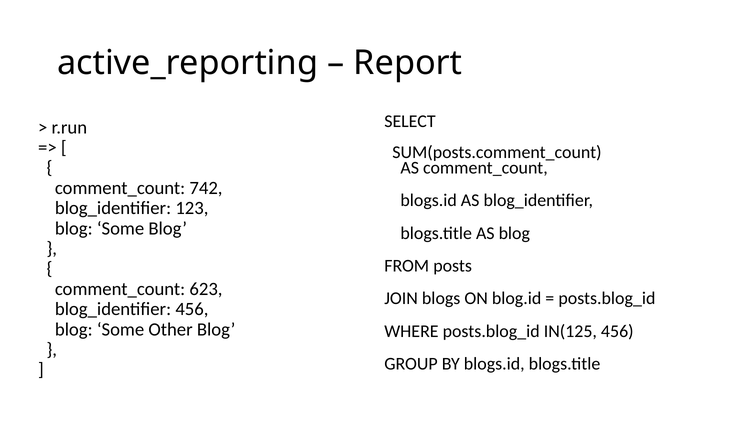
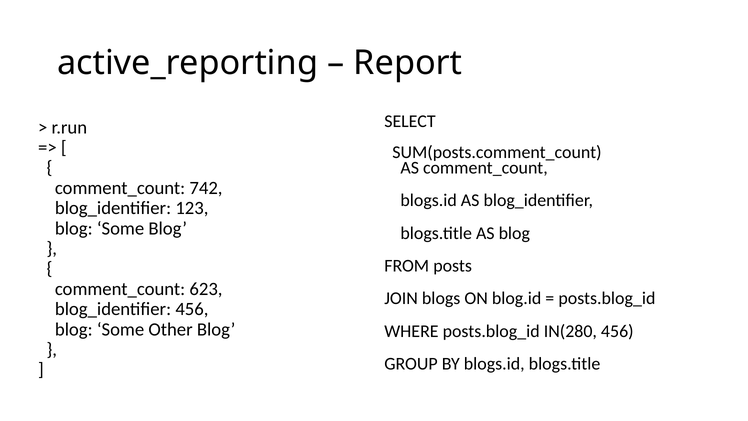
IN(125: IN(125 -> IN(280 (570, 331)
